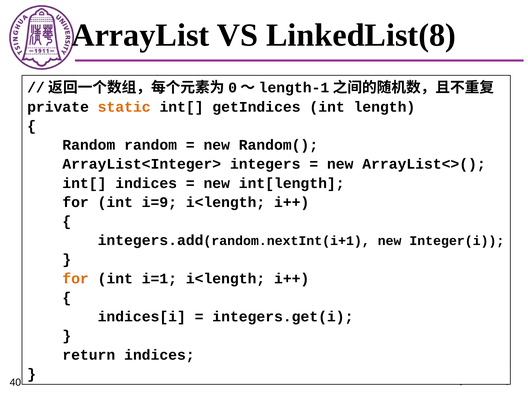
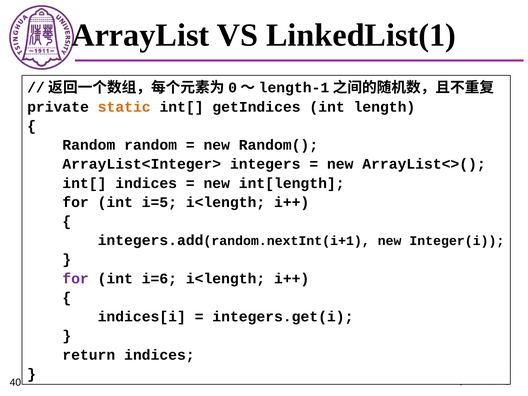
LinkedList(8: LinkedList(8 -> LinkedList(1 (361, 35)
i=9: i=9 -> i=5 (159, 202)
for colour: orange -> purple (76, 279)
i=1: i=1 -> i=6 (159, 279)
